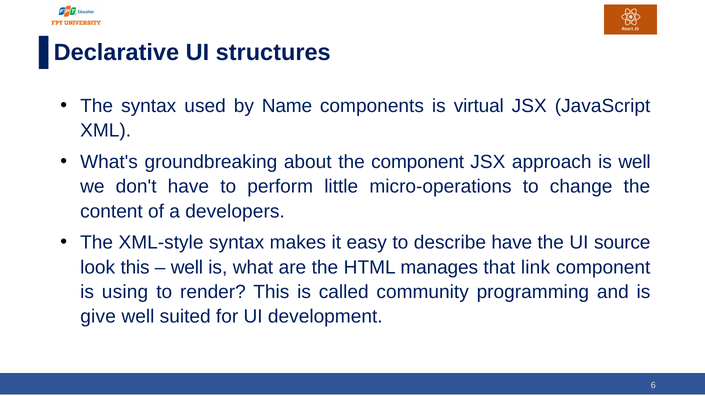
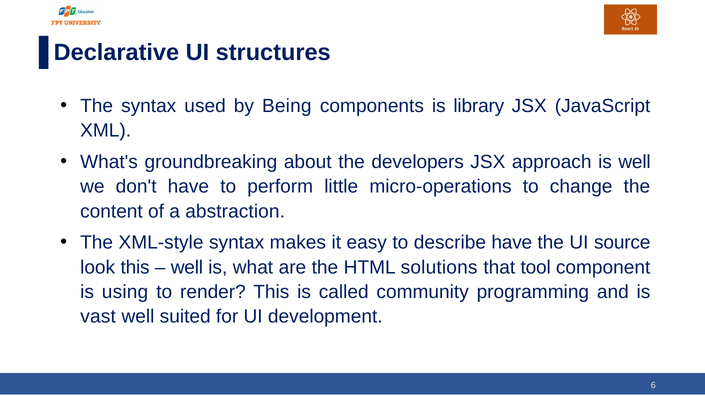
Name: Name -> Being (287, 106)
virtual: virtual -> library (479, 106)
the component: component -> developers (418, 162)
developers: developers -> abstraction (235, 212)
manages: manages -> solutions (439, 268)
link: link -> tool (536, 268)
give: give -> vast (98, 317)
